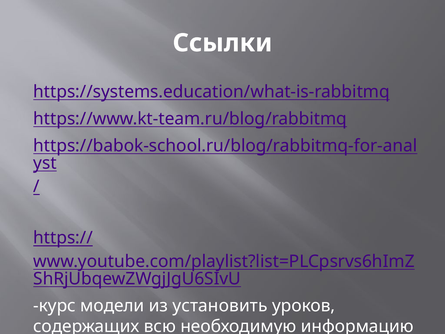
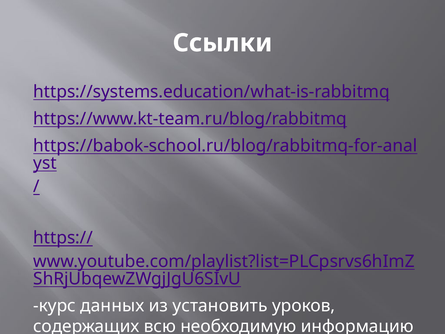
модели: модели -> данных (112, 305)
